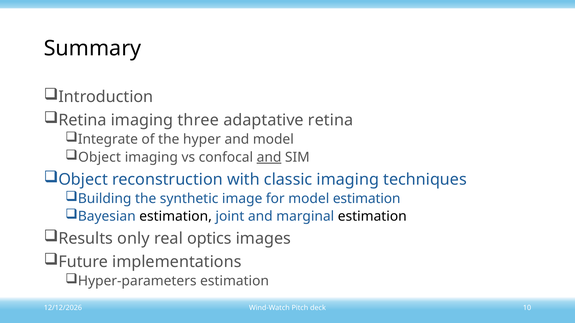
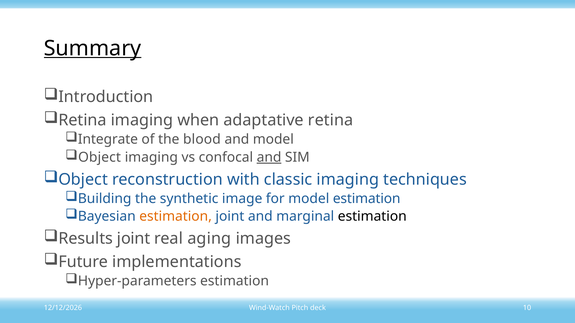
Summary underline: none -> present (93, 48)
three: three -> when (198, 120)
hyper: hyper -> blood (202, 140)
estimation colour: black -> orange (176, 217)
Results only: only -> joint (134, 239)
optics: optics -> aging (209, 239)
